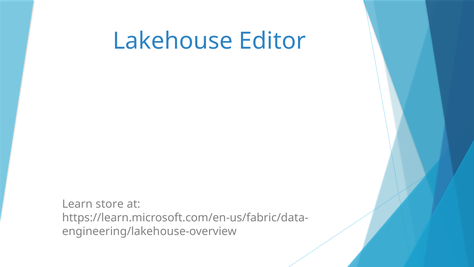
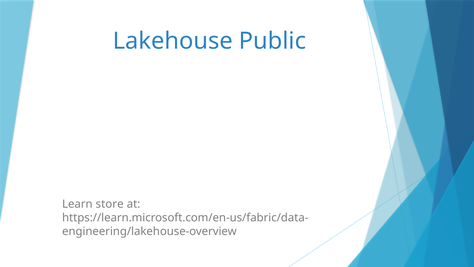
Editor: Editor -> Public (273, 41)
